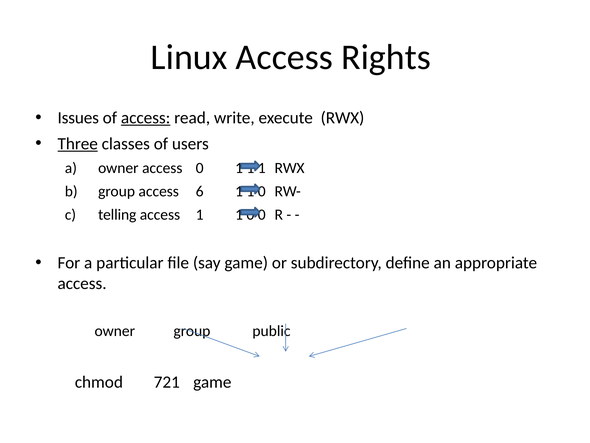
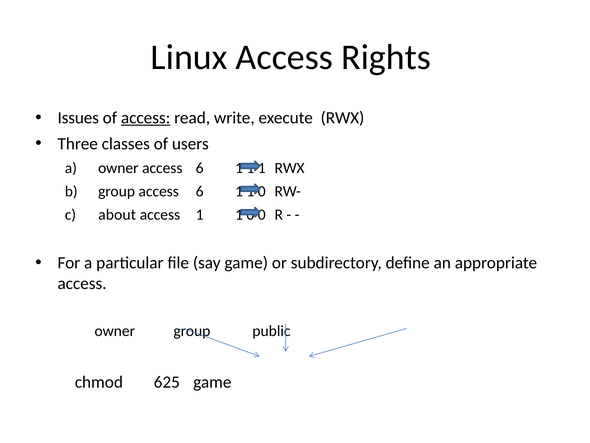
Three underline: present -> none (78, 144)
owner access 0: 0 -> 6 (200, 168)
telling: telling -> about (117, 214)
721: 721 -> 625 (167, 382)
